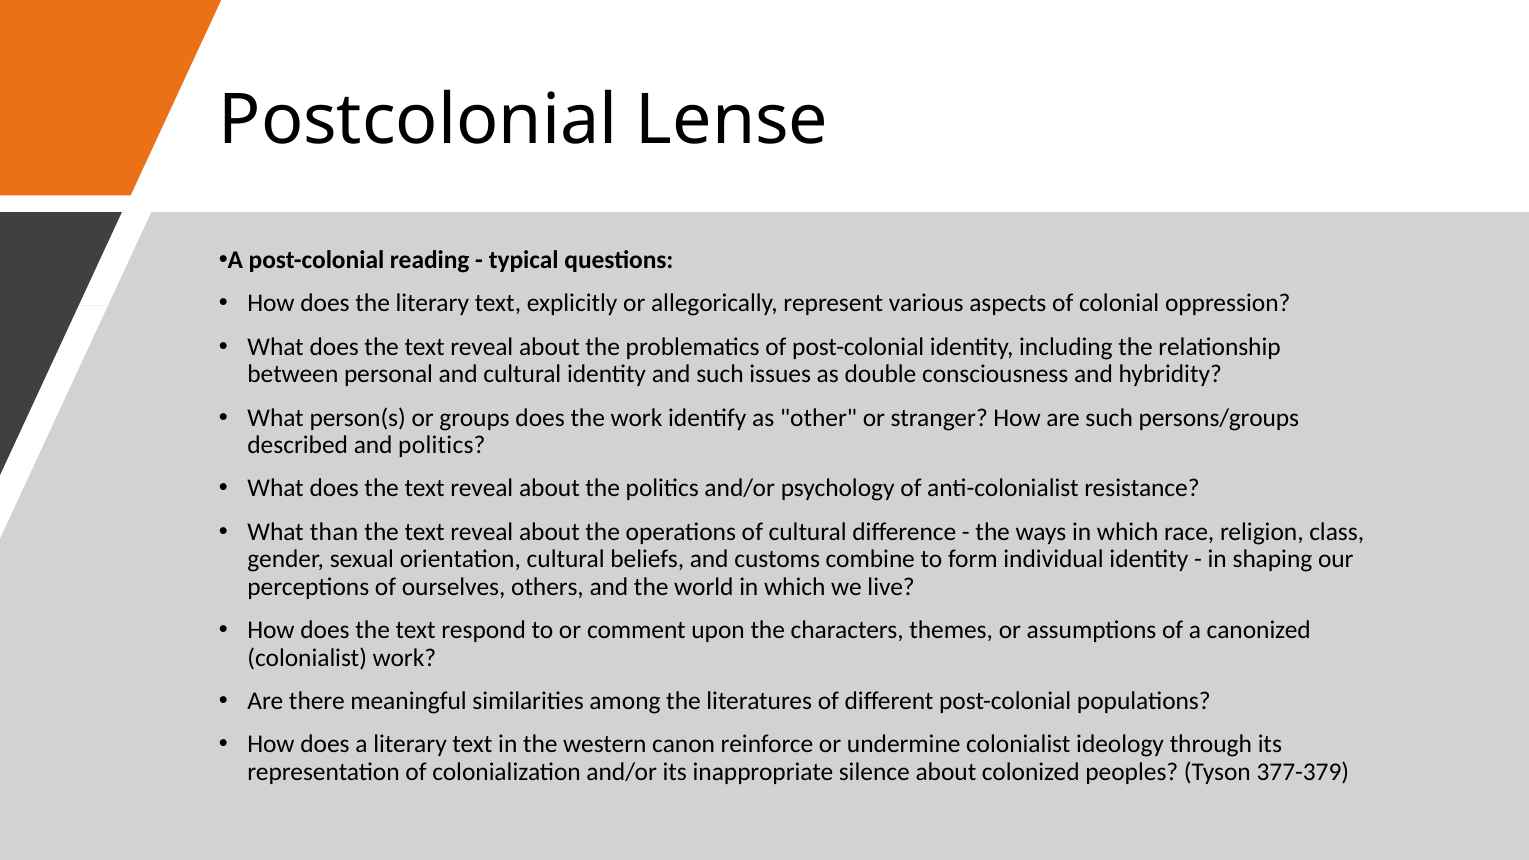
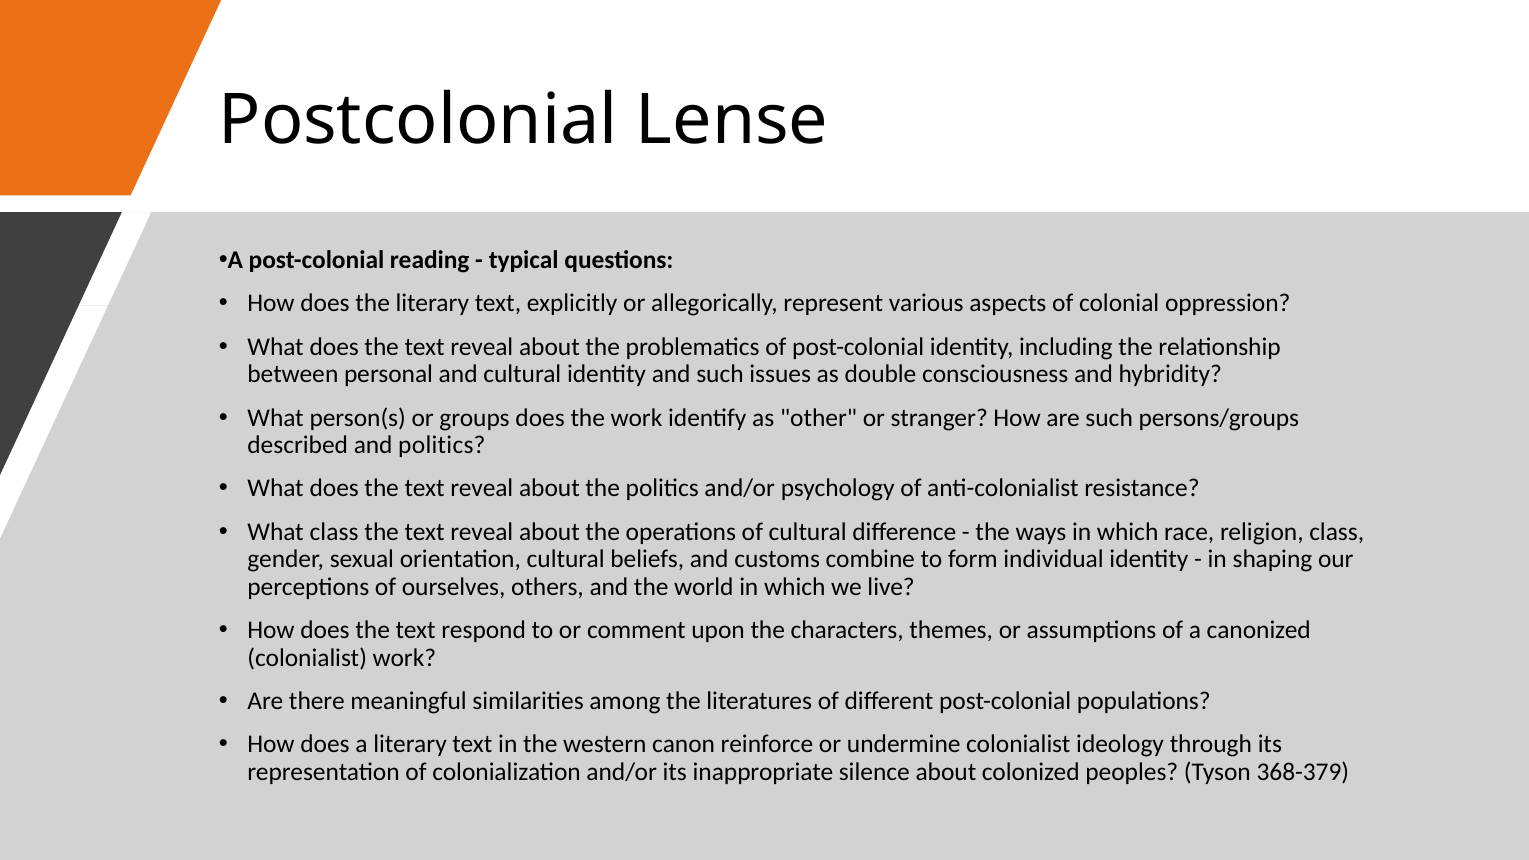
What than: than -> class (334, 532)
377-379: 377-379 -> 368-379 (1303, 772)
